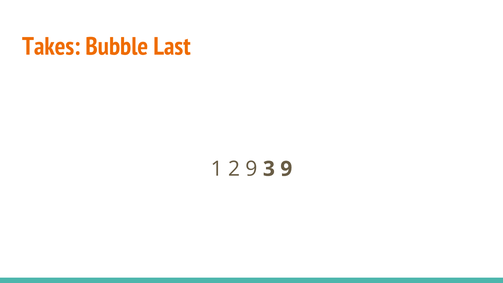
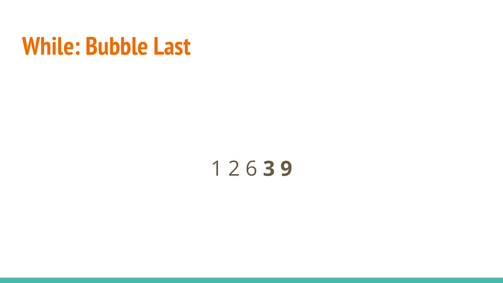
Takes: Takes -> While (51, 46)
2 9: 9 -> 6 (251, 169)
